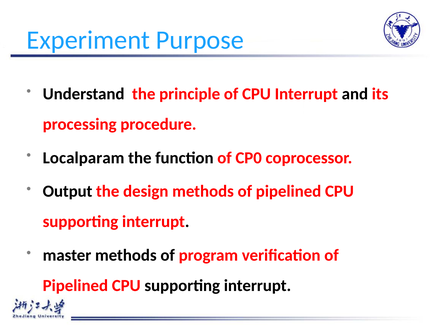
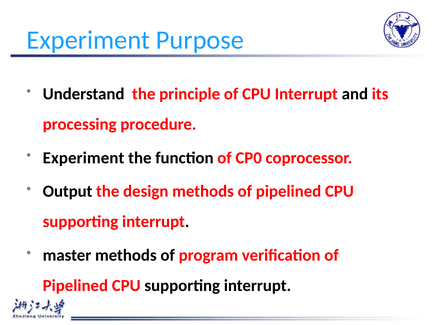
Localparam: Localparam -> Experiment (84, 158)
